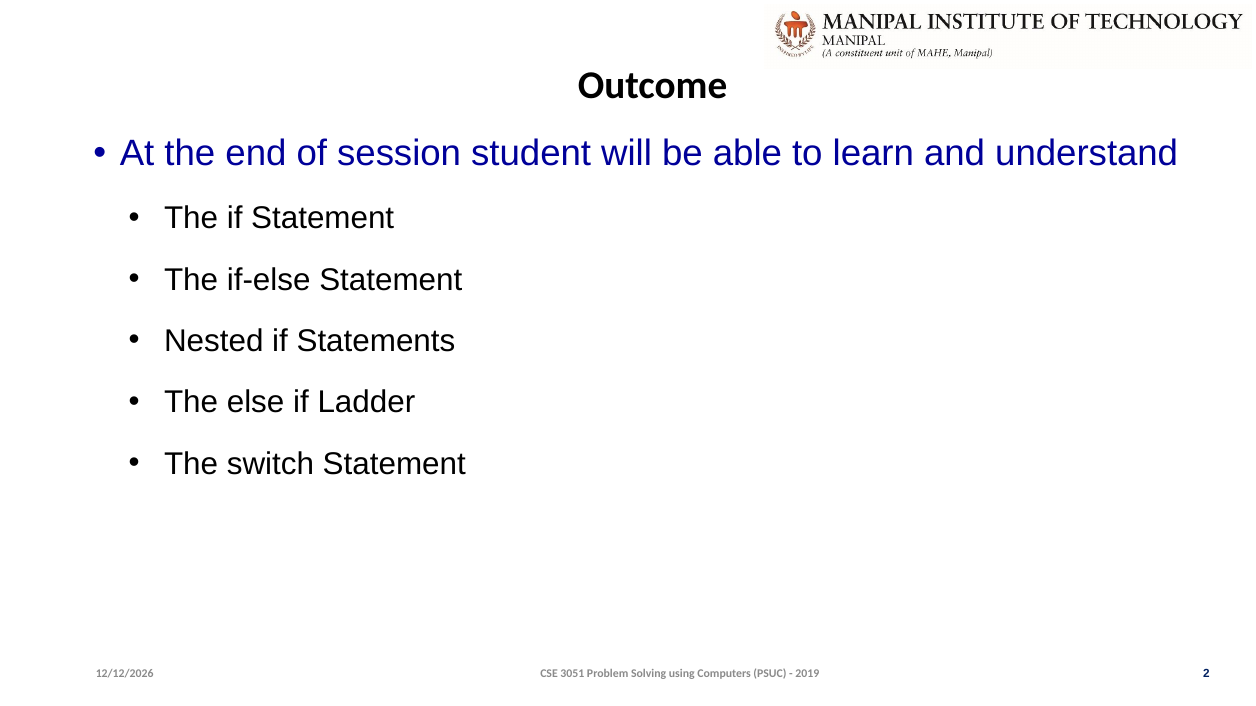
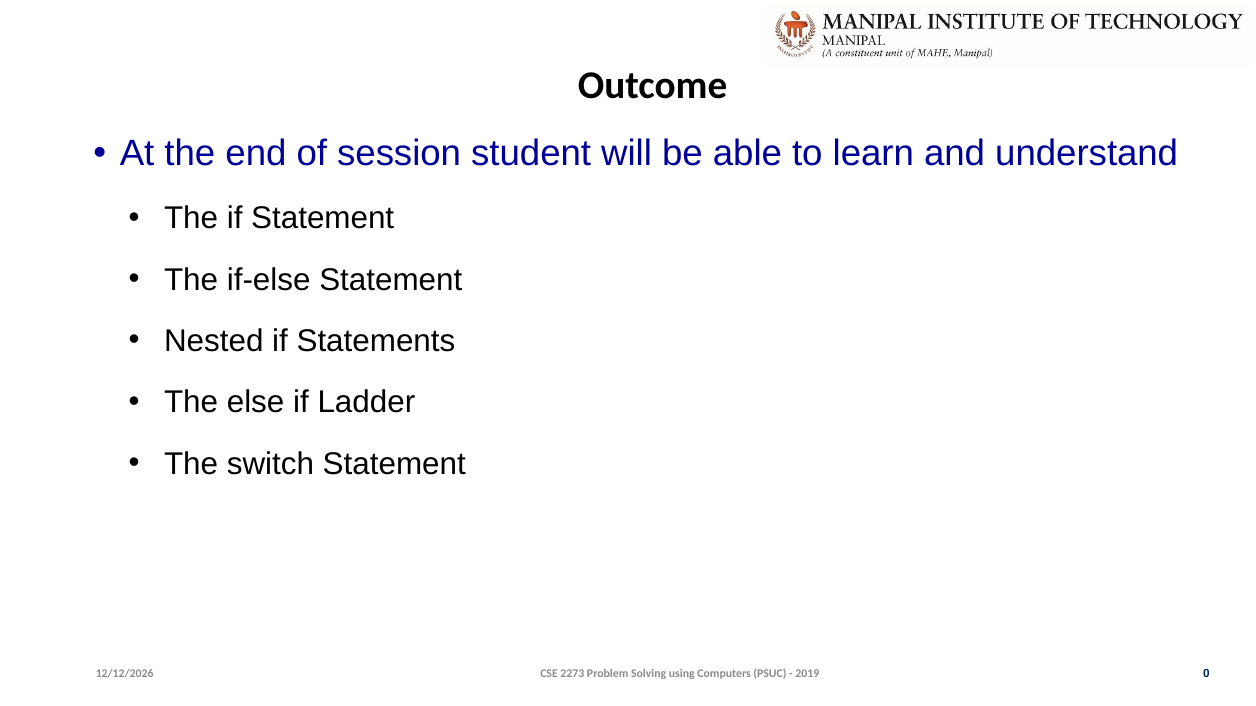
3051: 3051 -> 2273 (572, 674)
2: 2 -> 0 (1206, 674)
